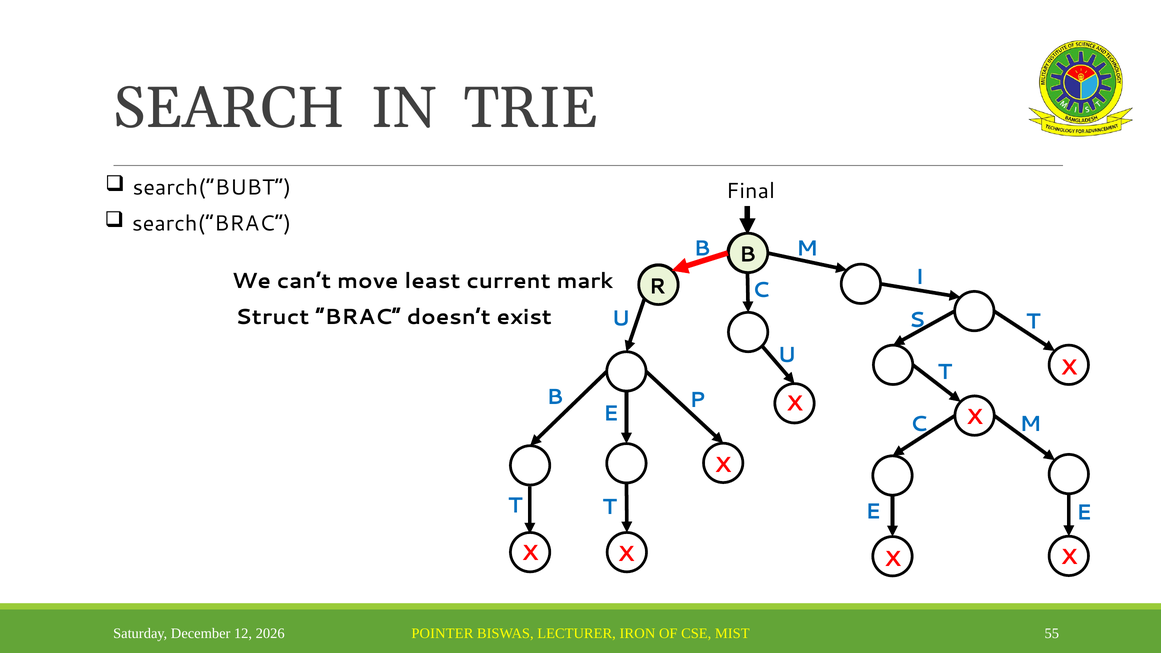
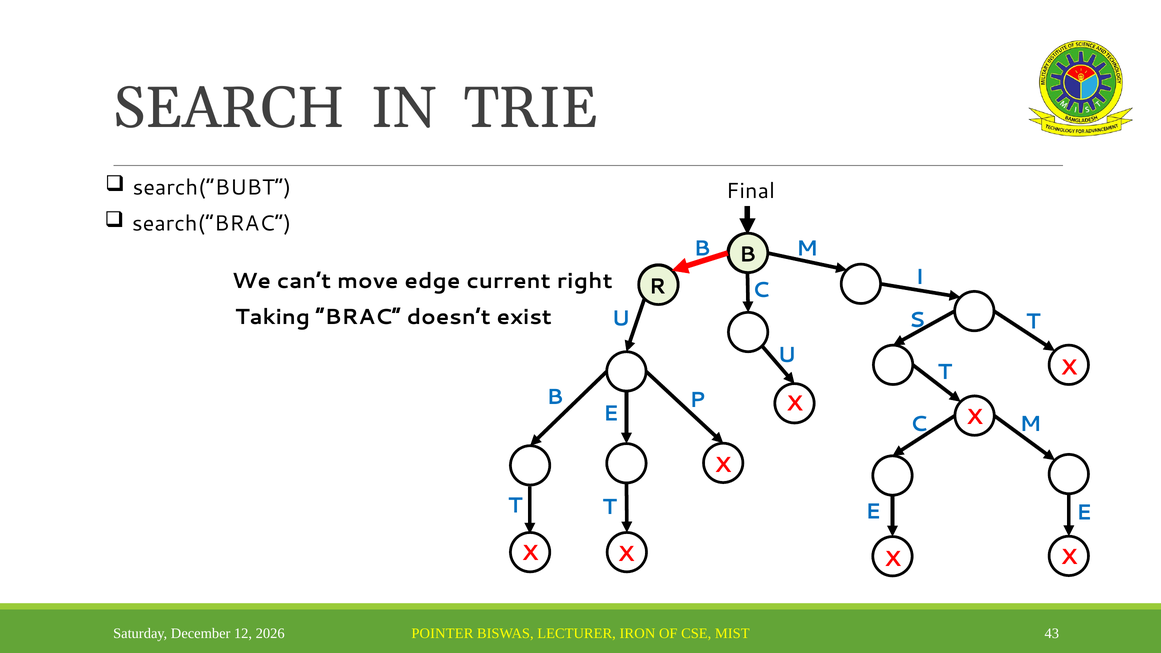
least: least -> edge (432, 281)
mark: mark -> right (585, 281)
Struct: Struct -> Taking (273, 317)
55: 55 -> 43 (1052, 633)
